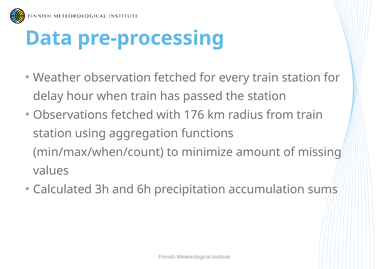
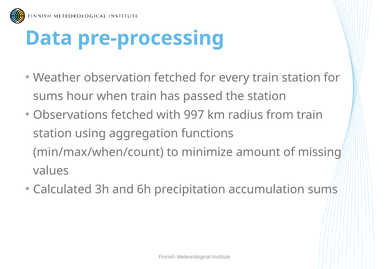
delay: delay -> sums (48, 96)
176: 176 -> 997 (194, 115)
